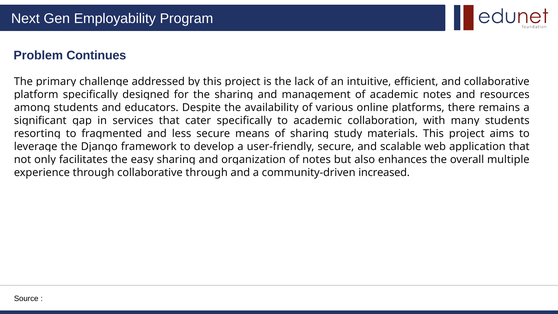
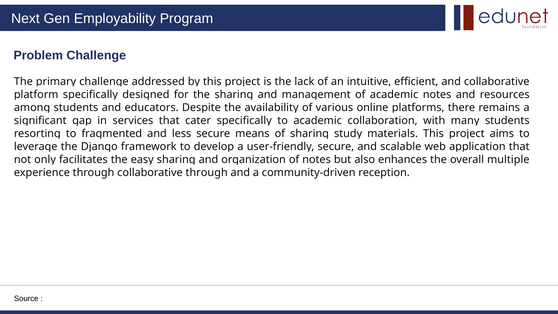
Problem Continues: Continues -> Challenge (96, 56)
increased: increased -> reception (384, 173)
